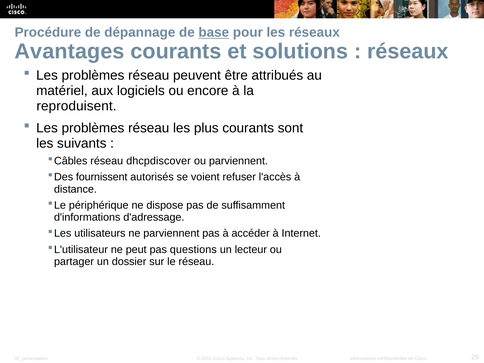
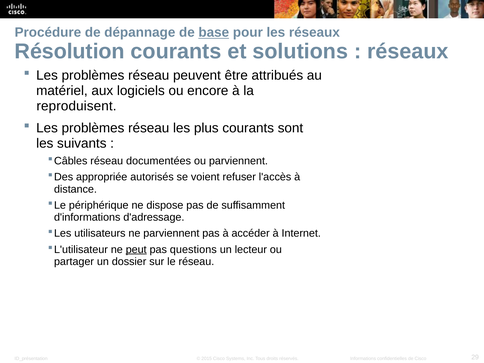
Avantages: Avantages -> Résolution (70, 51)
dhcpdiscover: dhcpdiscover -> documentées (159, 161)
fournissent: fournissent -> appropriée (102, 177)
peut underline: none -> present (136, 249)
